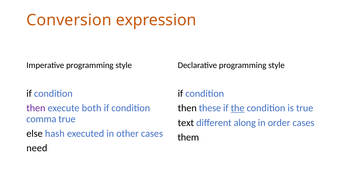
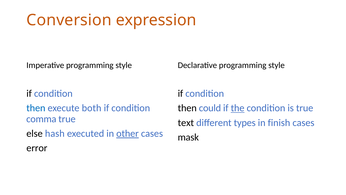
then colour: purple -> blue (36, 108)
these: these -> could (210, 108)
along: along -> types (245, 122)
order: order -> finish (279, 122)
other underline: none -> present (128, 133)
them: them -> mask (188, 137)
need: need -> error (37, 148)
